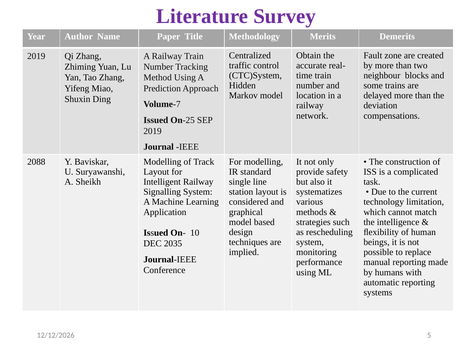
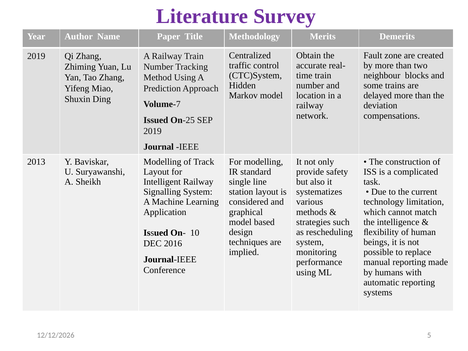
2088: 2088 -> 2013 (36, 162)
2035: 2035 -> 2016 (173, 244)
